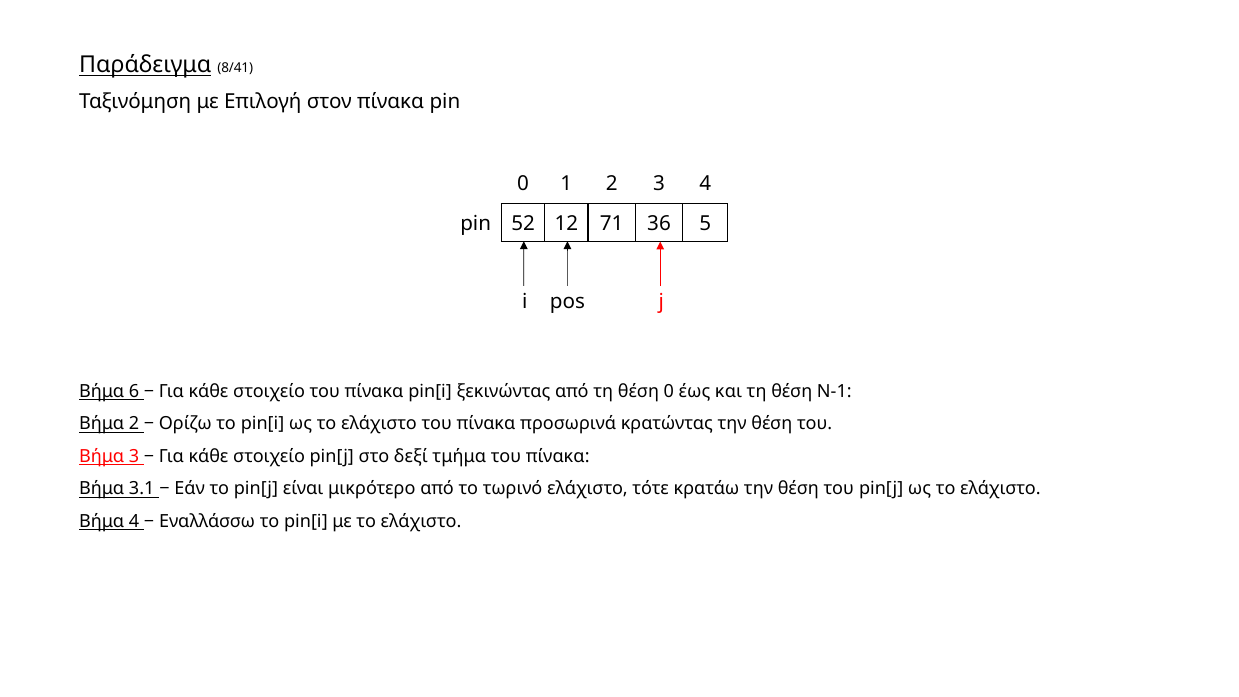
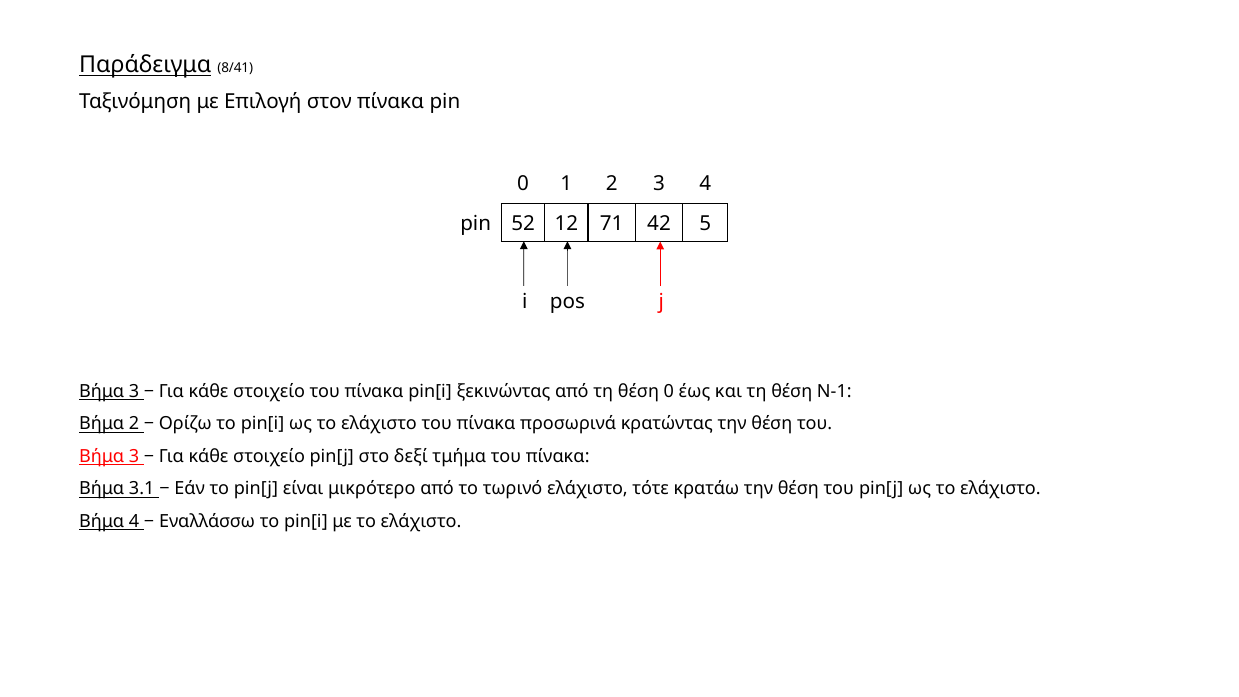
36: 36 -> 42 (659, 224)
6: 6 -> 3 (134, 391)
